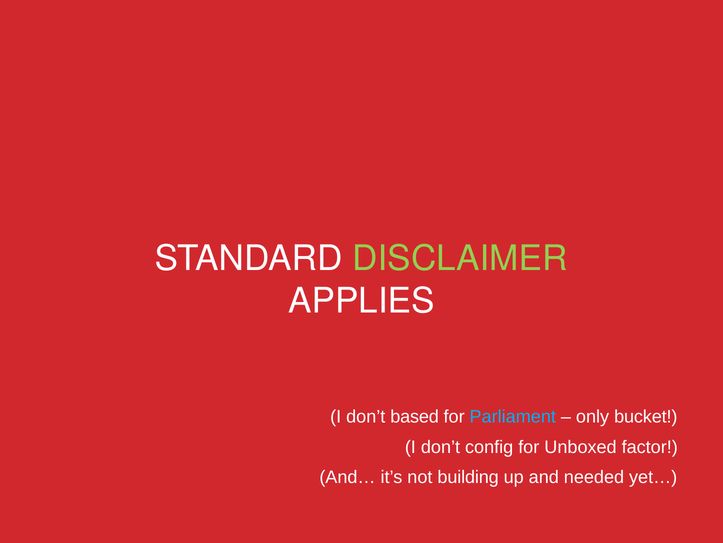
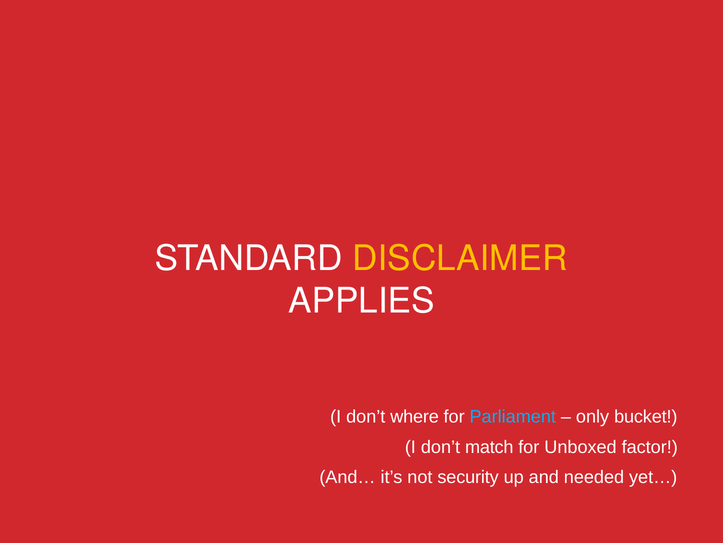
DISCLAIMER colour: light green -> yellow (460, 258)
based: based -> where (415, 416)
config: config -> match (489, 447)
building: building -> security (468, 476)
